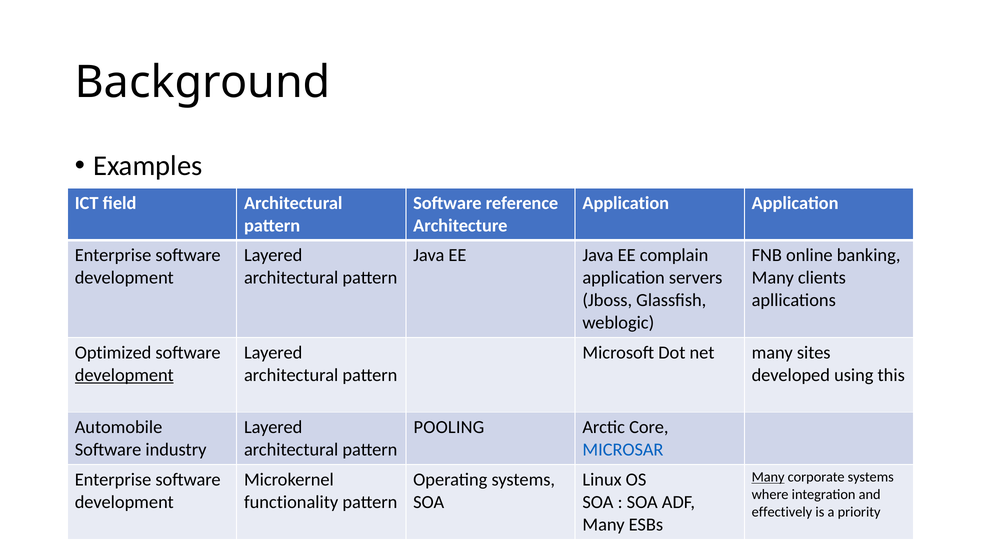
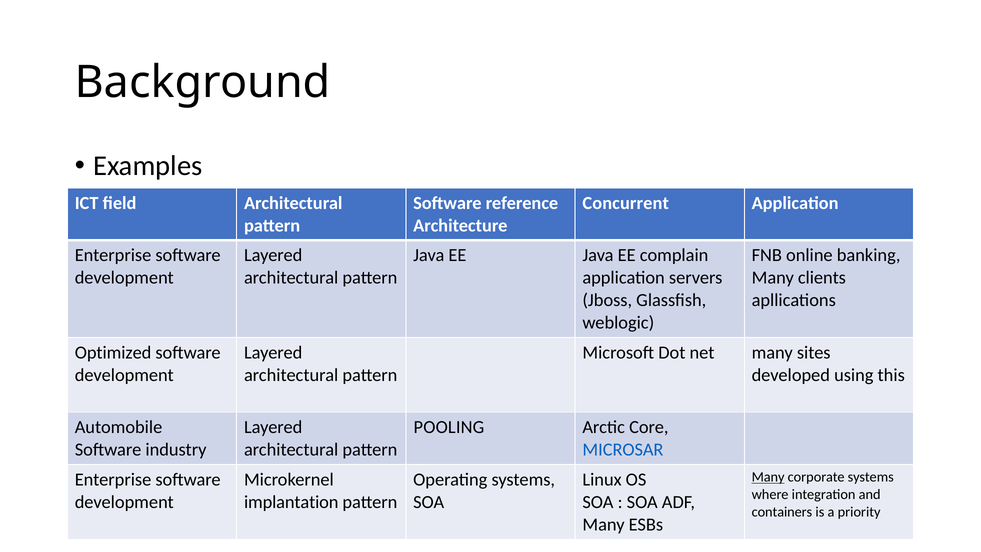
Application: Application -> Concurrent (626, 203)
development underline: present -> none (124, 375)
functionality: functionality -> implantation (291, 502)
effectively: effectively -> containers (782, 512)
